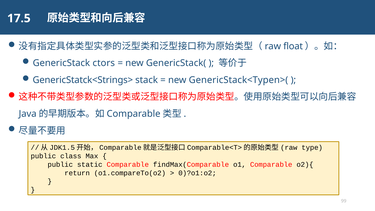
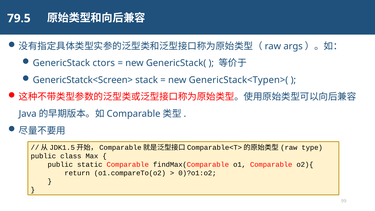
17.5: 17.5 -> 79.5 (19, 18)
float: float -> args (293, 46)
GenericStatck<Strings>: GenericStatck<Strings> -> GenericStatck<Screen> (83, 80)
